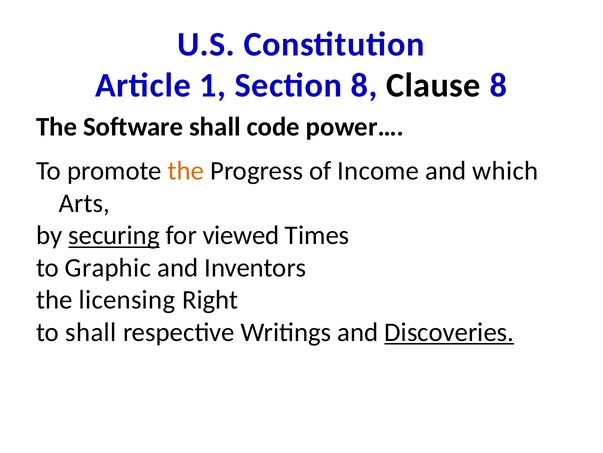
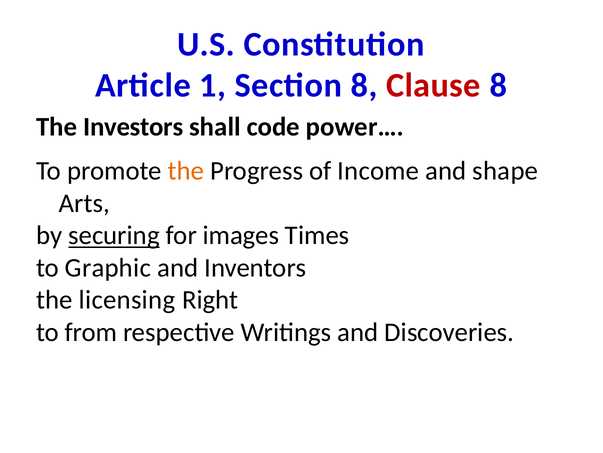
Clause colour: black -> red (433, 85)
Software: Software -> Investors (133, 127)
which: which -> shape (505, 171)
viewed: viewed -> images (241, 235)
to shall: shall -> from (91, 332)
Discoveries underline: present -> none (449, 332)
